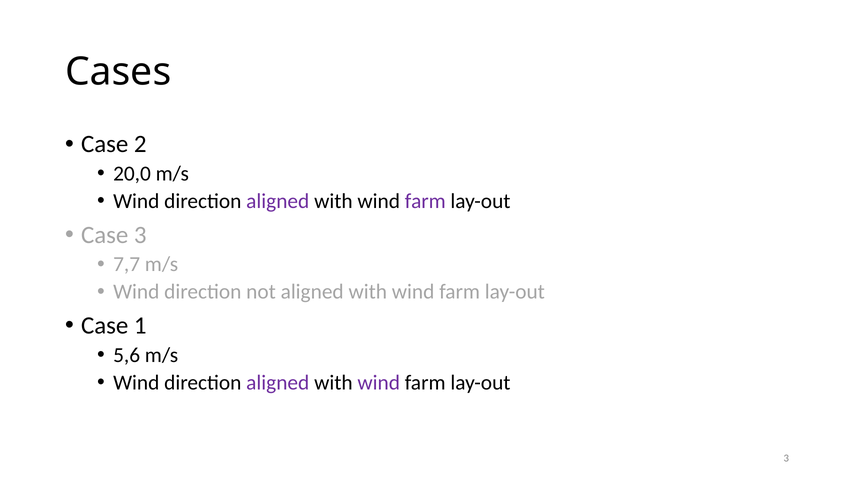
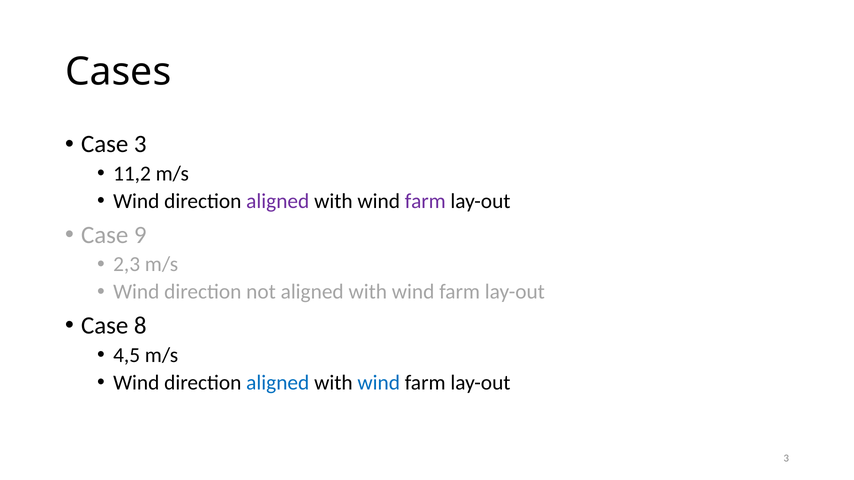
Case 2: 2 -> 3 (140, 144)
20,0: 20,0 -> 11,2 (132, 174)
Case 3: 3 -> 9 (140, 235)
7,7: 7,7 -> 2,3 (127, 265)
1: 1 -> 8 (140, 326)
5,6: 5,6 -> 4,5 (127, 355)
aligned colour: purple -> blue (278, 383)
wind colour: purple -> blue (379, 383)
